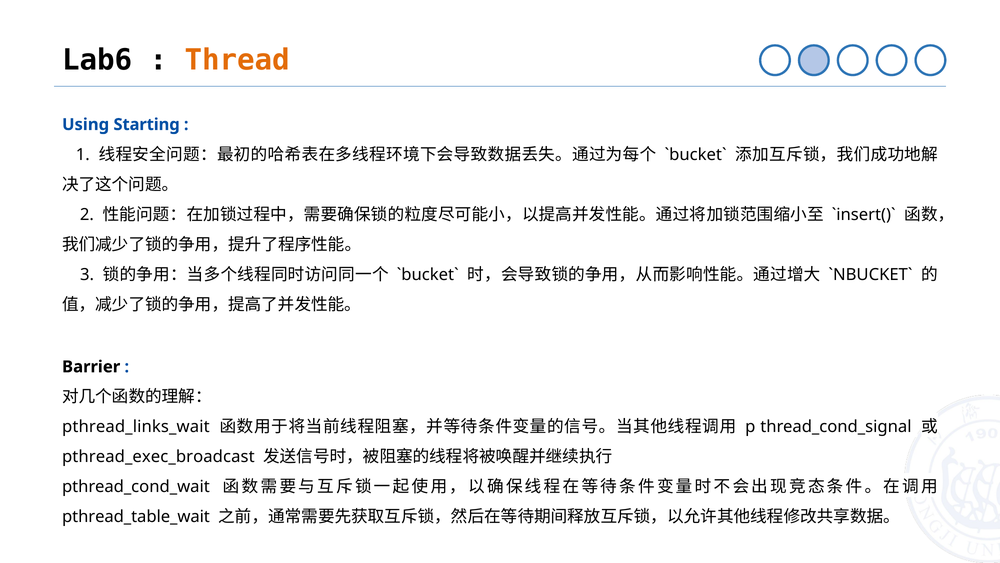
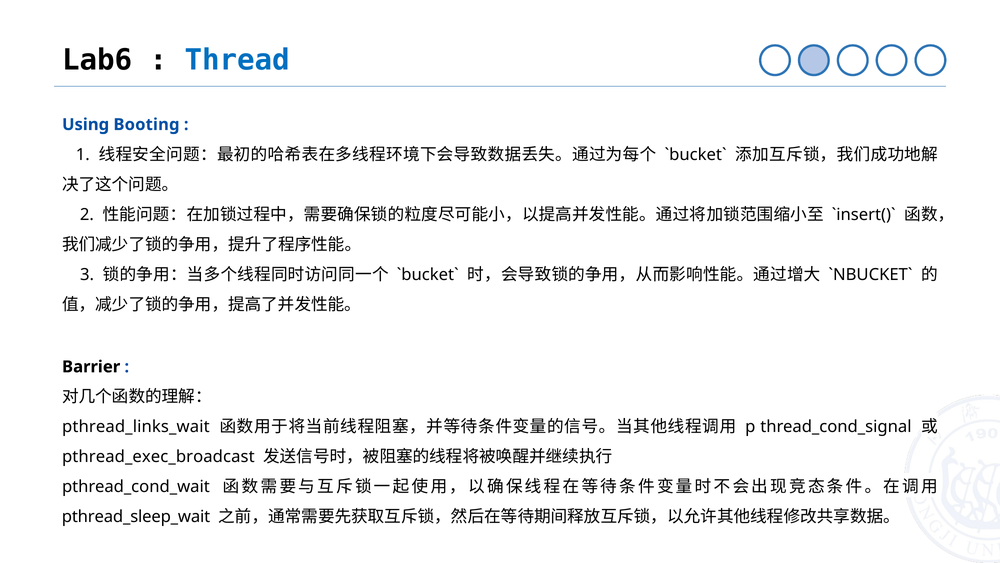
Thread colour: orange -> blue (237, 60)
Starting: Starting -> Booting (146, 124)
pthread_table_wait: pthread_table_wait -> pthread_sleep_wait (136, 516)
